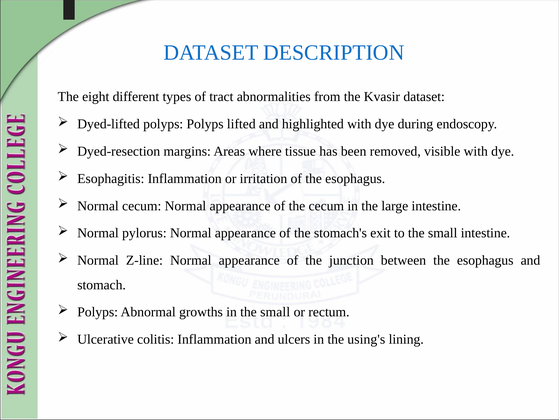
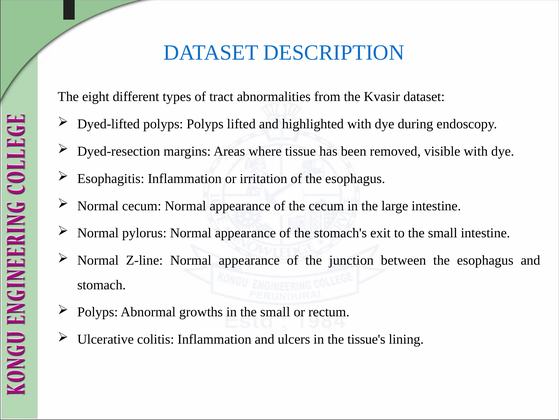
using's: using's -> tissue's (366, 339)
